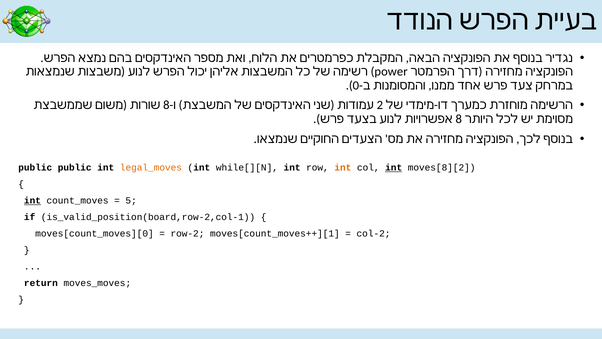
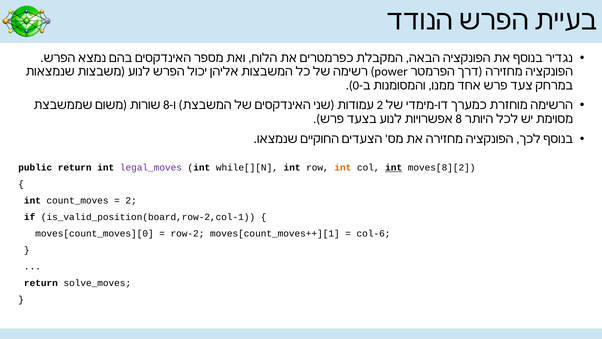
public public: public -> return (75, 168)
legal_moves colour: orange -> purple (151, 168)
int underline: present -> none (32, 201)
5: 5 -> 2 (131, 201)
col-2: col-2 -> col-6 (374, 233)
moves_moves: moves_moves -> solve_moves (97, 283)
